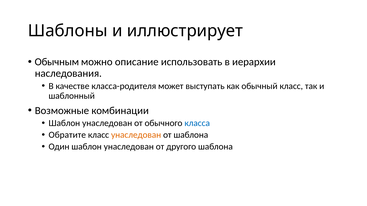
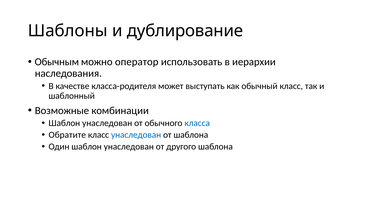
иллюстрирует: иллюстрирует -> дублирование (185, 31)
описание: описание -> оператор (137, 62)
унаследован colour: orange -> blue (136, 135)
